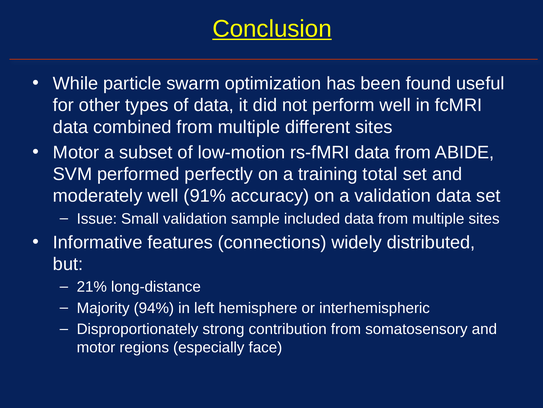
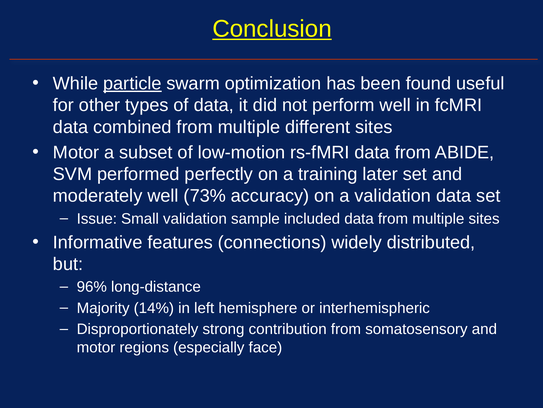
particle underline: none -> present (132, 83)
total: total -> later (380, 174)
91%: 91% -> 73% (205, 196)
21%: 21% -> 96% (92, 286)
94%: 94% -> 14% (154, 308)
